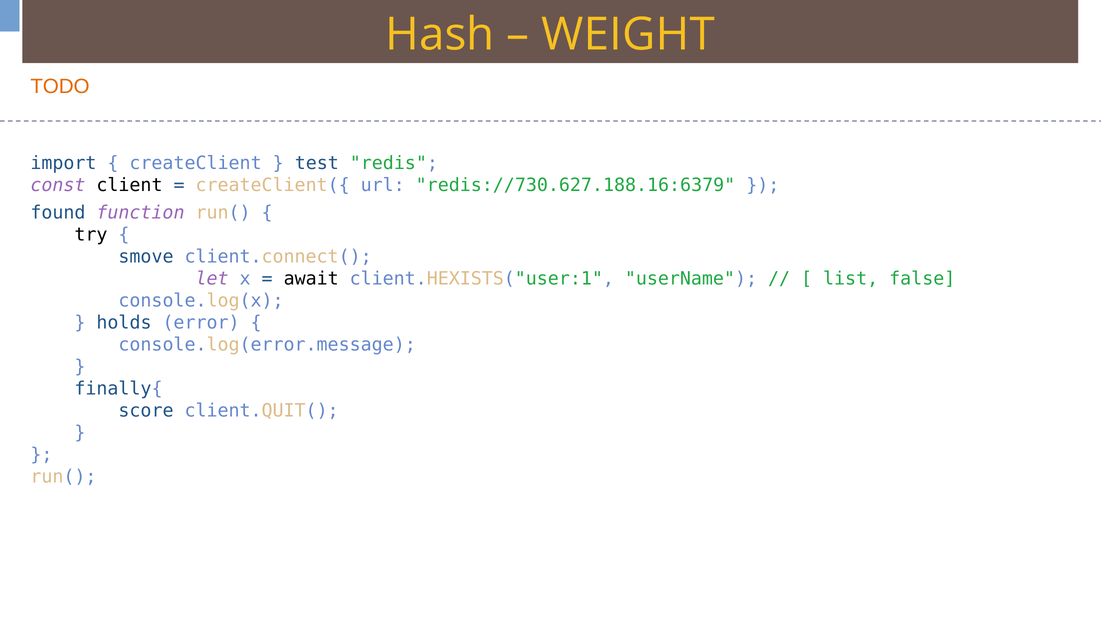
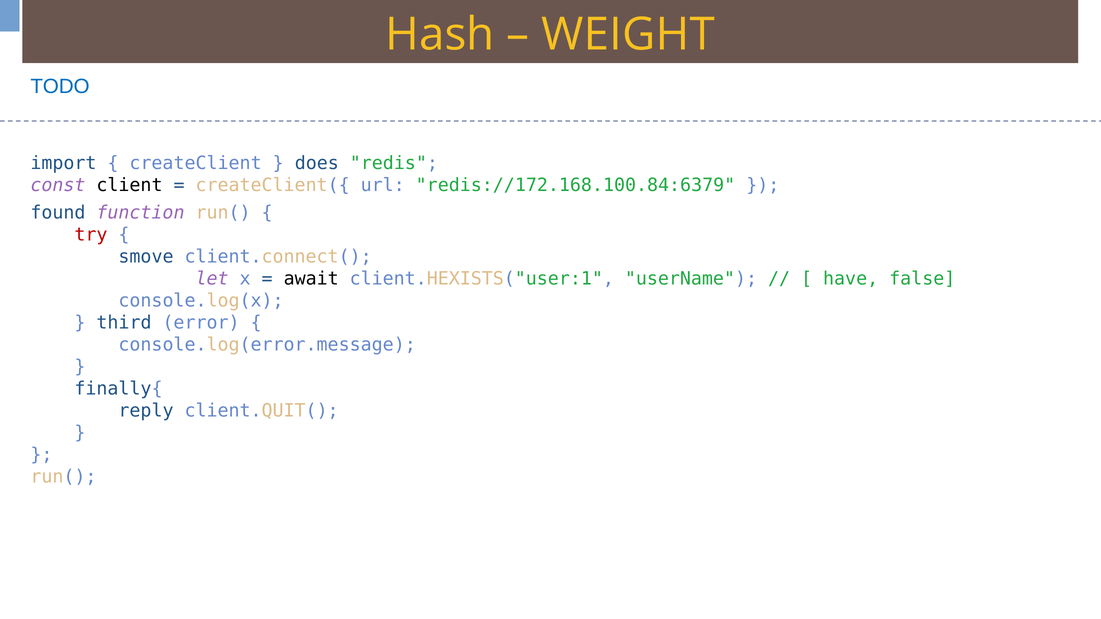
TODO colour: orange -> blue (60, 87)
test: test -> does (317, 163)
redis://730.627.188.16:6379: redis://730.627.188.16:6379 -> redis://172.168.100.84:6379 (575, 185)
try colour: black -> red (91, 235)
list: list -> have (851, 279)
holds: holds -> third (124, 323)
score: score -> reply (146, 411)
